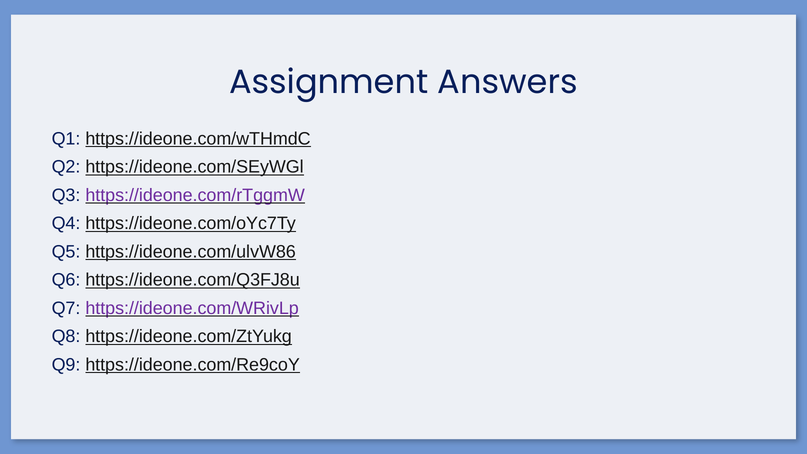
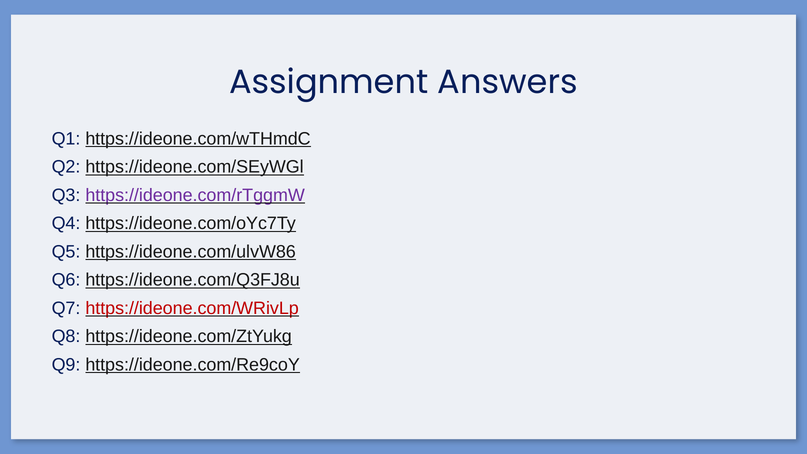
https://ideone.com/WRivLp colour: purple -> red (192, 308)
